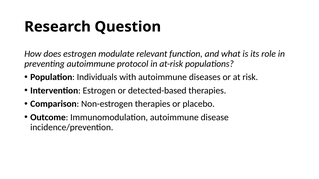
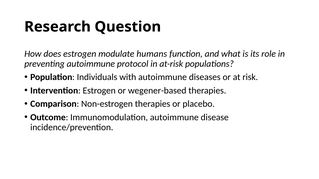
relevant: relevant -> humans (152, 54)
detected-based: detected-based -> wegener-based (157, 91)
